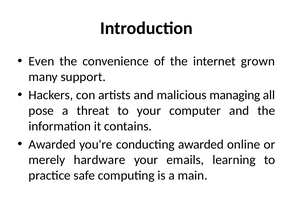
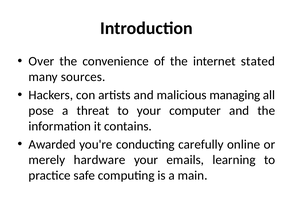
Even: Even -> Over (41, 61)
grown: grown -> stated (258, 61)
support: support -> sources (83, 77)
conducting awarded: awarded -> carefully (201, 145)
